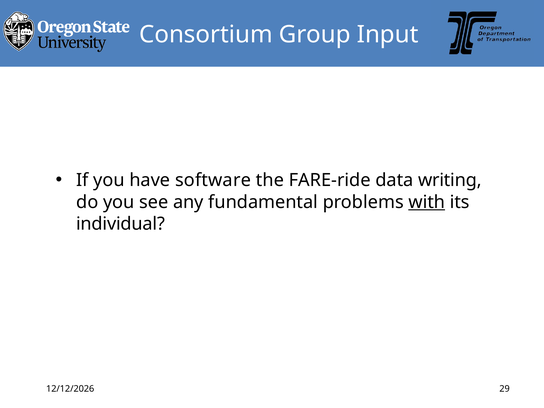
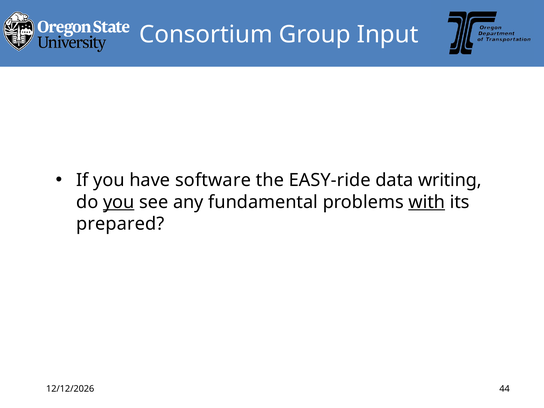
FARE-ride: FARE-ride -> EASY-ride (330, 180)
you underline: none -> present (119, 202)
individual: individual -> prepared (120, 224)
29: 29 -> 44 (505, 389)
